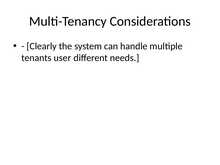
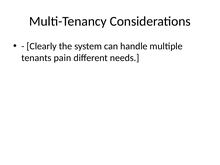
user: user -> pain (62, 58)
